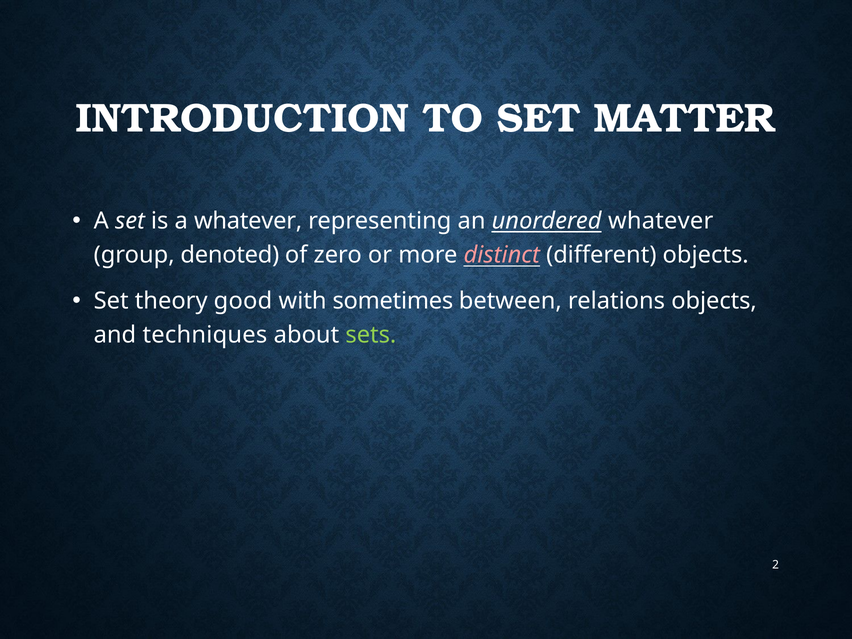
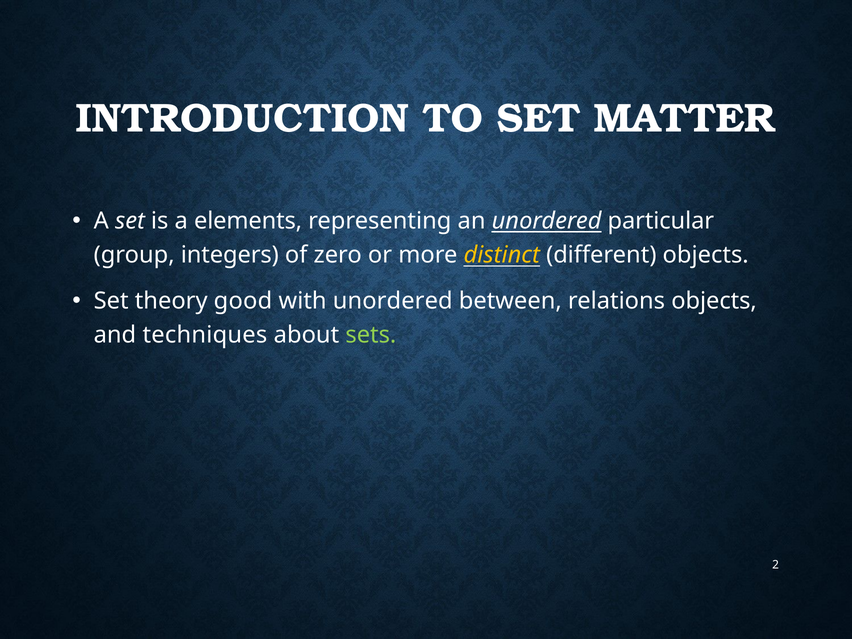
a whatever: whatever -> elements (248, 221)
unordered whatever: whatever -> particular (661, 221)
denoted: denoted -> integers (230, 255)
distinct colour: pink -> yellow (502, 255)
with sometimes: sometimes -> unordered (393, 301)
